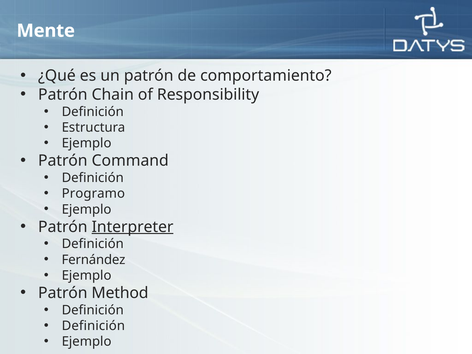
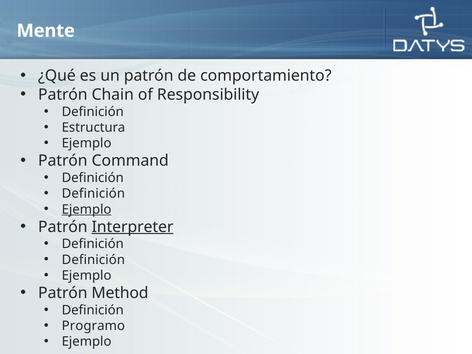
Programo: Programo -> Definición (93, 194)
Ejemplo underline: none -> present (87, 209)
Fernández: Fernández -> Definición (93, 260)
Definición: Definición -> Programo (93, 326)
